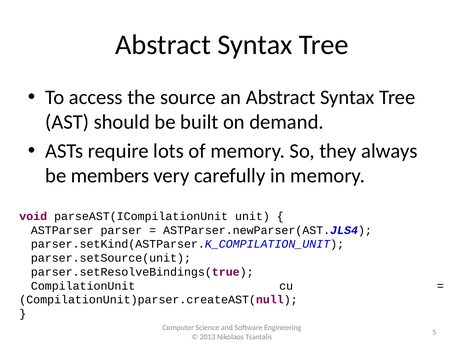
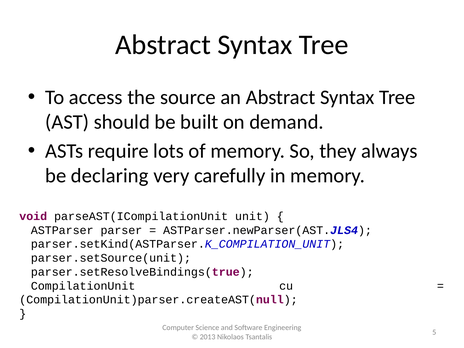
members: members -> declaring (110, 176)
